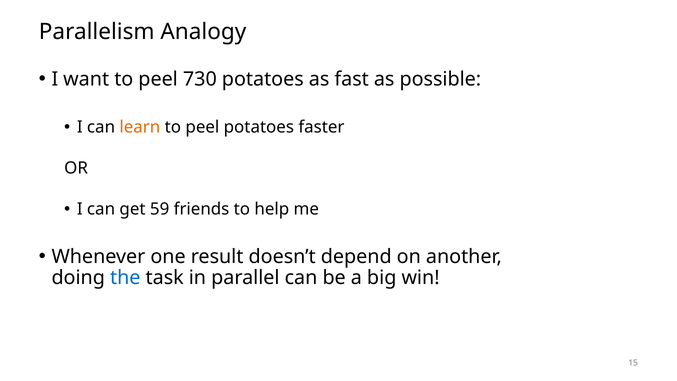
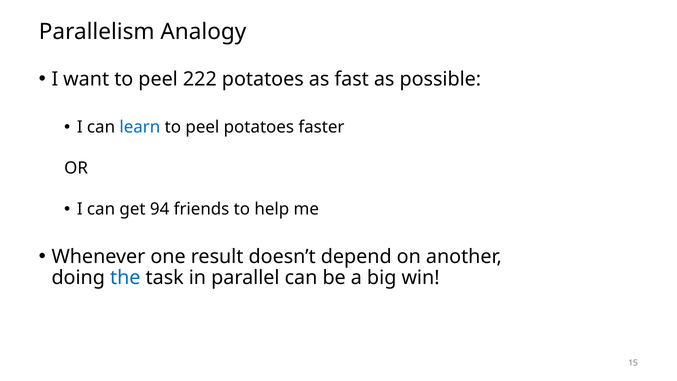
730: 730 -> 222 (200, 79)
learn colour: orange -> blue (140, 127)
59: 59 -> 94 (160, 209)
